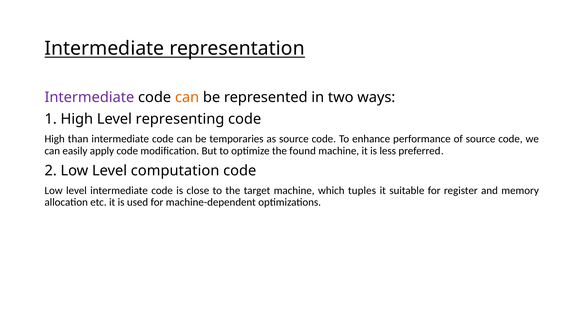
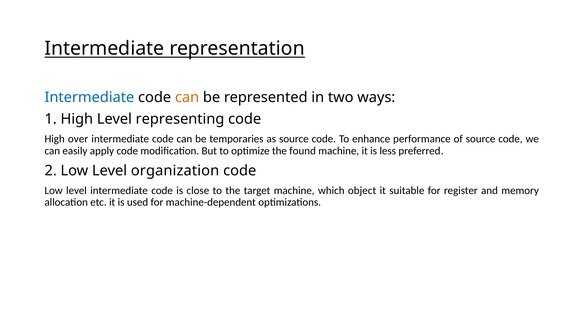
Intermediate colour: purple -> blue (89, 97)
than: than -> over (78, 139)
computation: computation -> organization (175, 171)
tuples: tuples -> object (362, 191)
